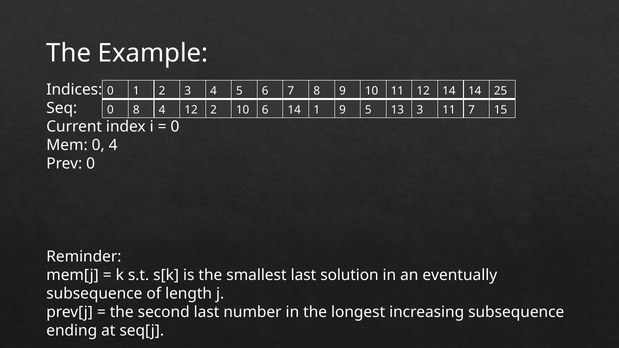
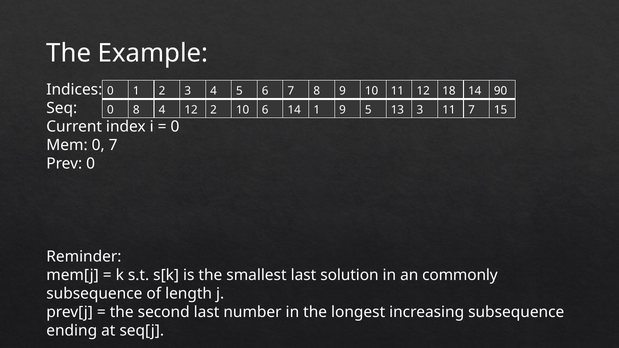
12 14: 14 -> 18 (449, 91)
25: 25 -> 90 (501, 91)
0 4: 4 -> 7 (113, 145)
eventually: eventually -> commonly (460, 275)
